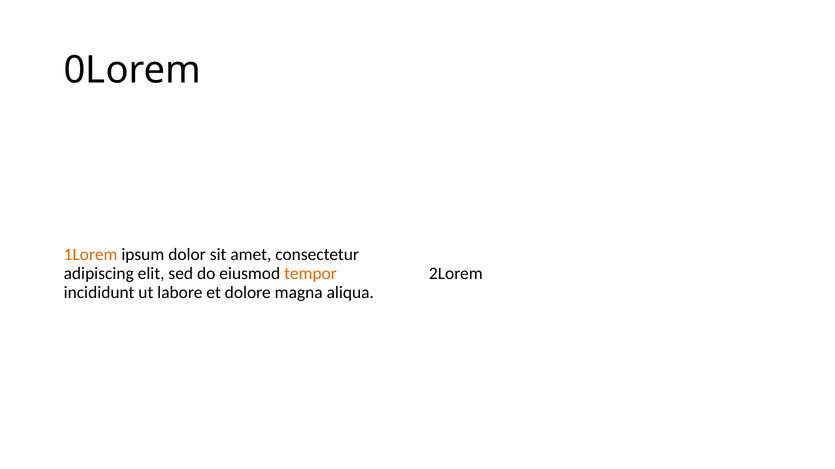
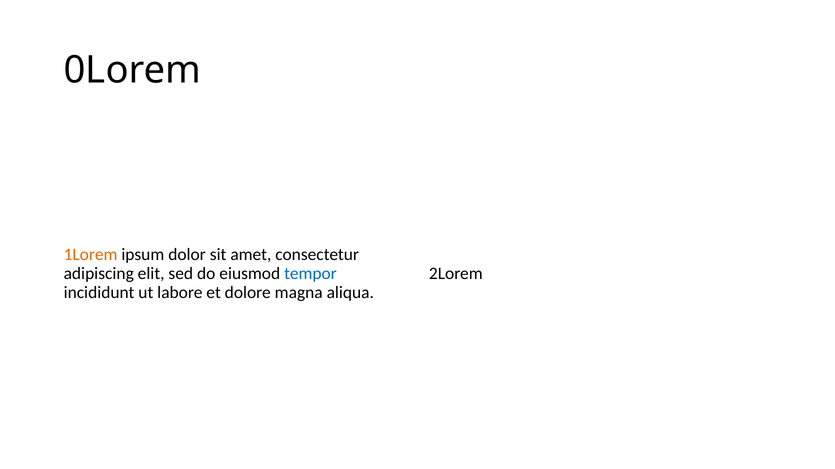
tempor colour: orange -> blue (310, 274)
